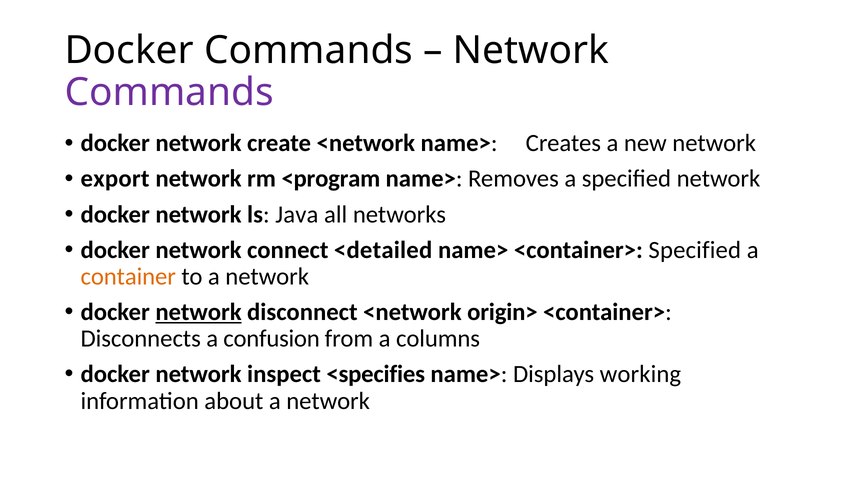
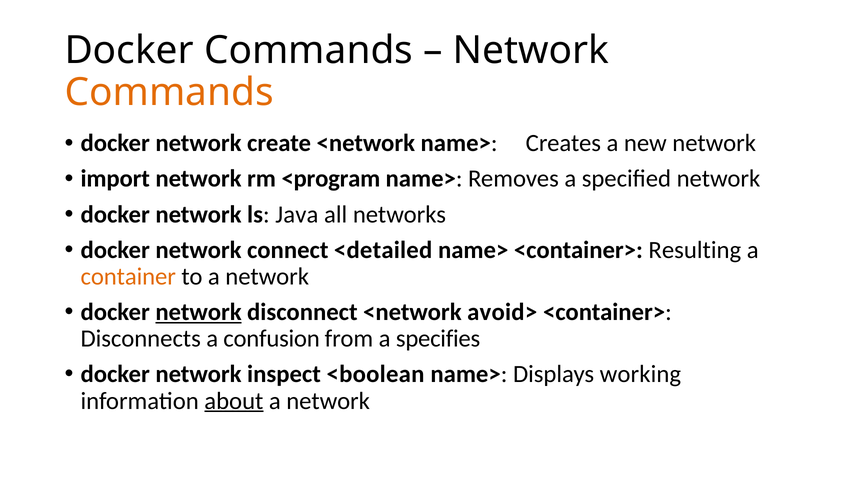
Commands colour: purple -> orange (169, 92)
export: export -> import (115, 179)
<container> Specified: Specified -> Resulting (695, 250)
origin>: origin> -> avoid> (502, 312)
columns: columns -> specifies (438, 339)
<specifies: <specifies -> <boolean (376, 374)
about underline: none -> present (234, 401)
